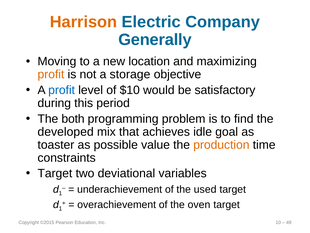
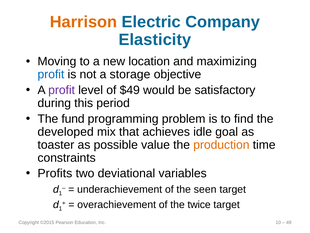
Generally: Generally -> Elasticity (155, 40)
profit colour: orange -> blue (51, 74)
profit colour: blue -> purple (62, 90)
$10: $10 -> $49 (130, 90)
both: both -> fund (73, 119)
Target: Target -> Profits (55, 173)
used: used -> seen (205, 189)
oven: oven -> twice (199, 204)
